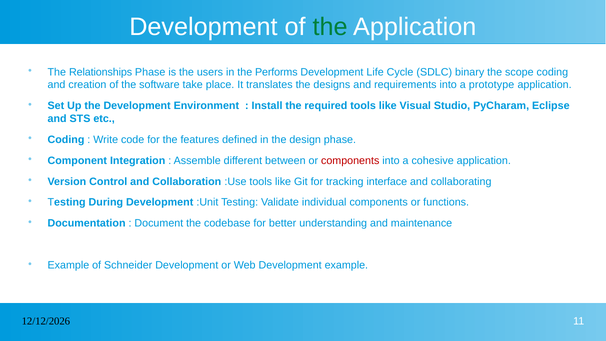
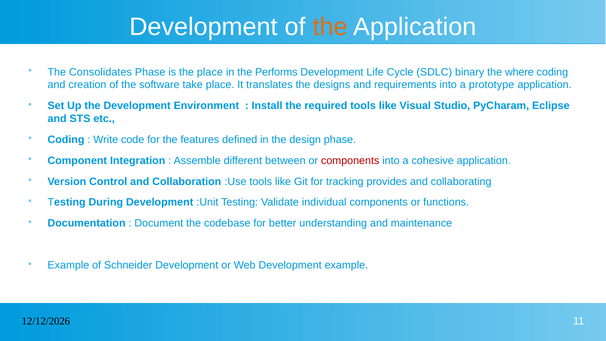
the colour: green -> orange (330, 27)
Relationships: Relationships -> Consolidates (100, 72)
the users: users -> place (210, 72)
scope: scope -> where (519, 72)
interface: interface -> provides (387, 181)
